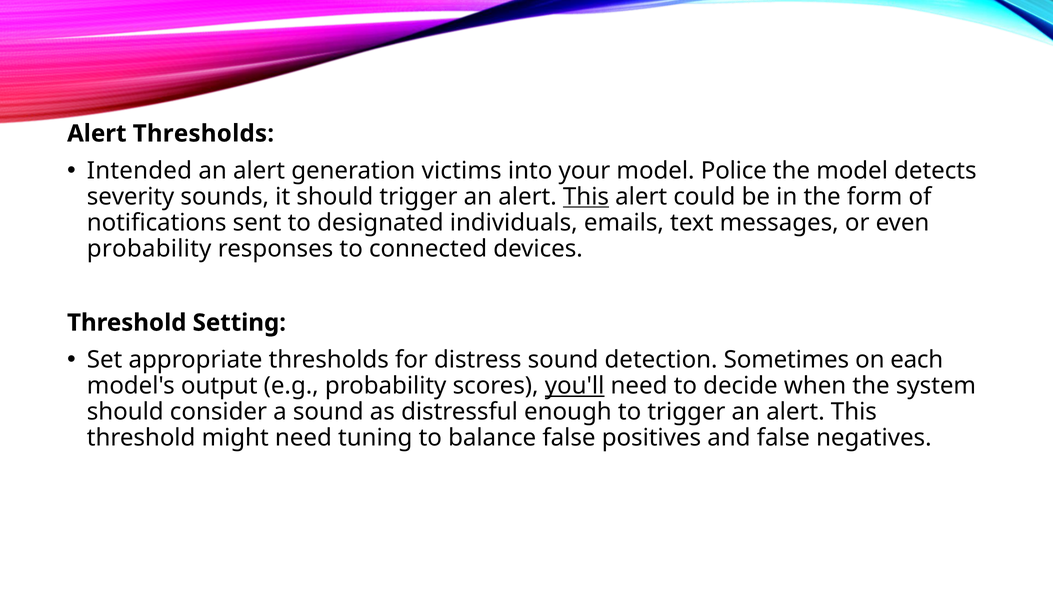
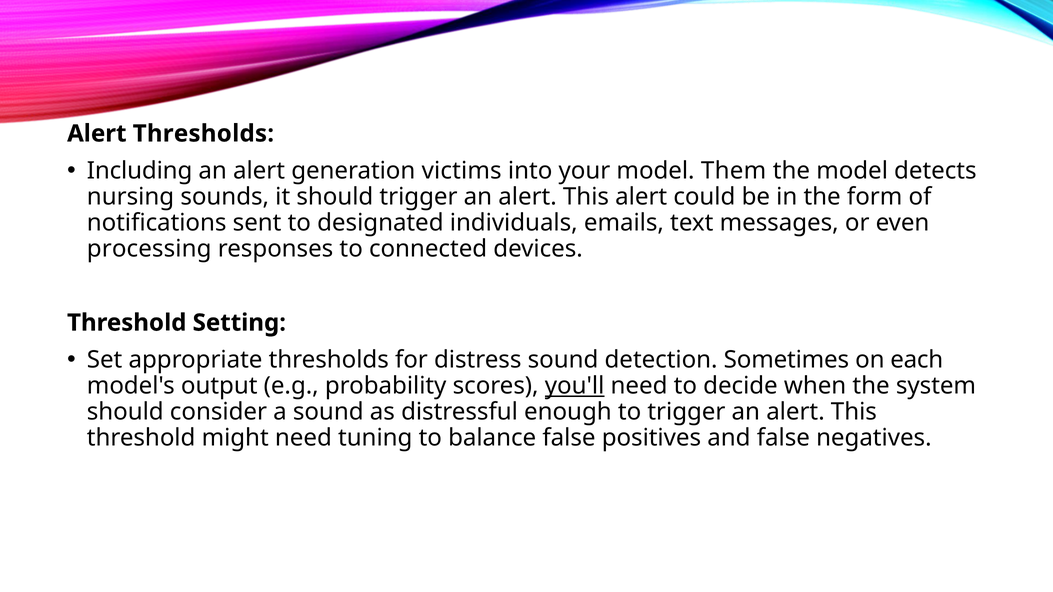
Intended: Intended -> Including (140, 171)
Police: Police -> Them (734, 171)
severity: severity -> nursing (131, 197)
This underline: present -> none (586, 197)
probability: probability -> processing (149, 249)
